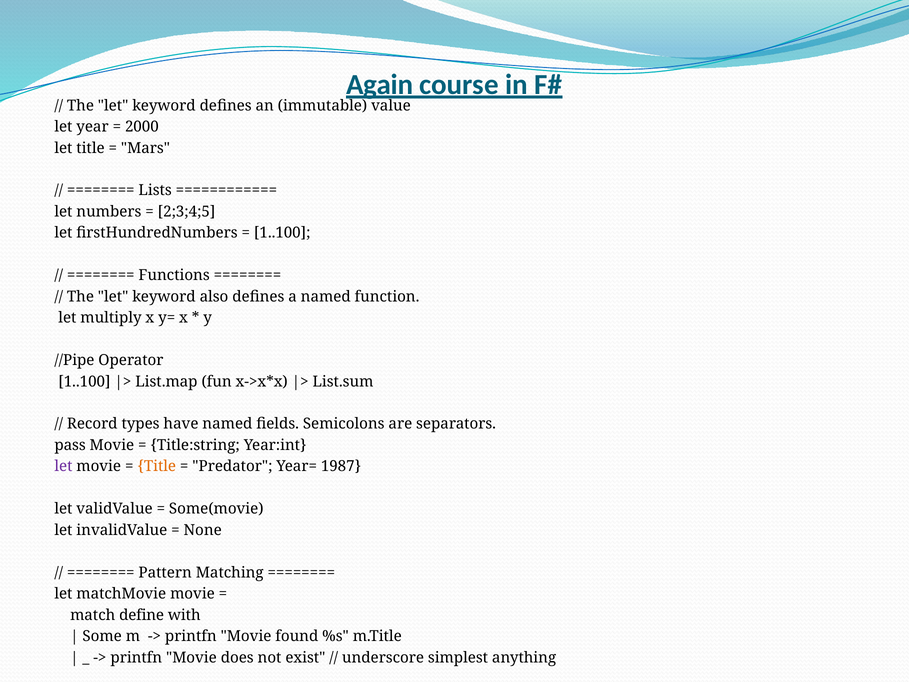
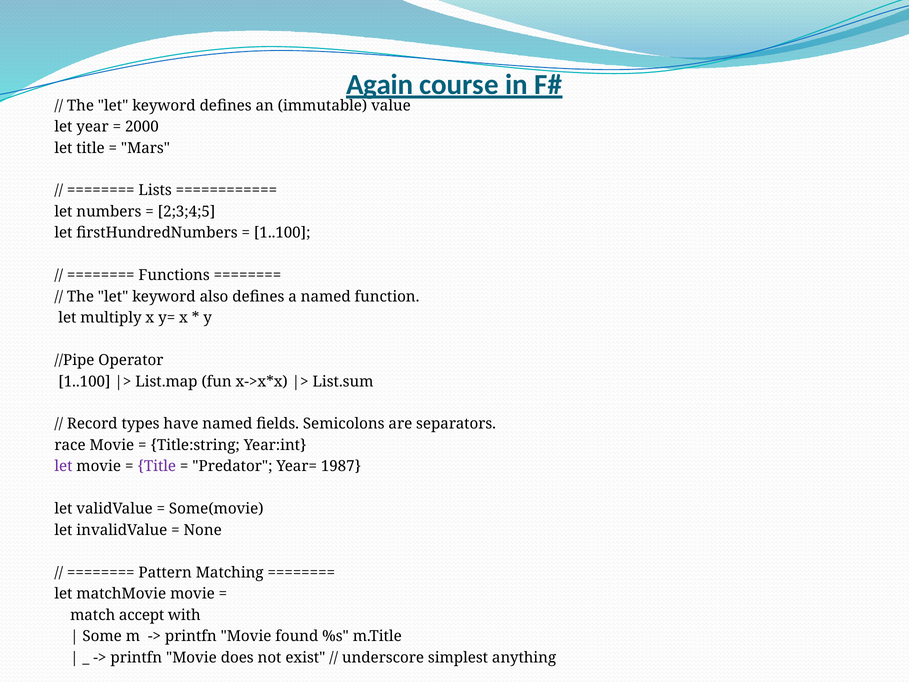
pass: pass -> race (70, 445)
Title colour: orange -> purple (157, 466)
define: define -> accept (142, 615)
